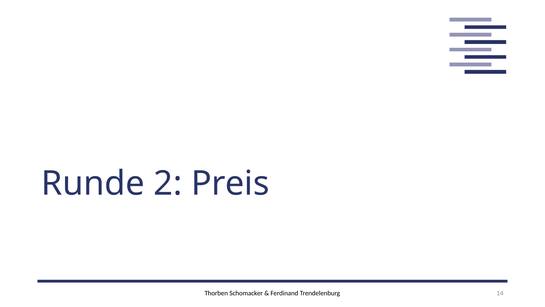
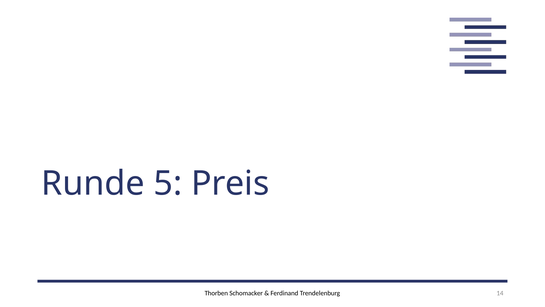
2: 2 -> 5 (168, 183)
